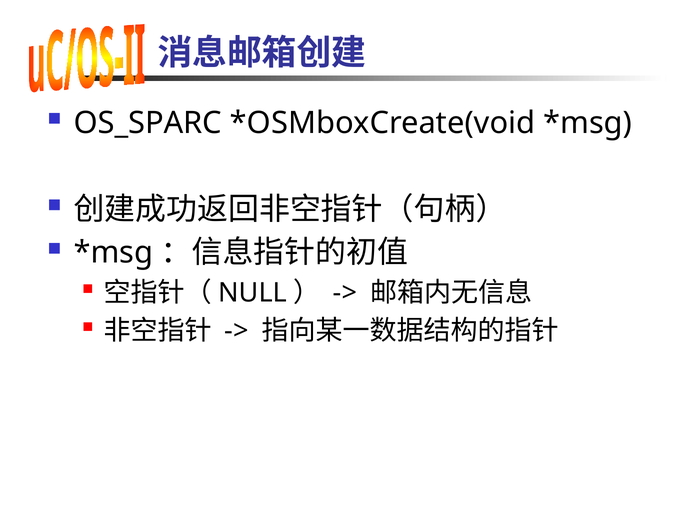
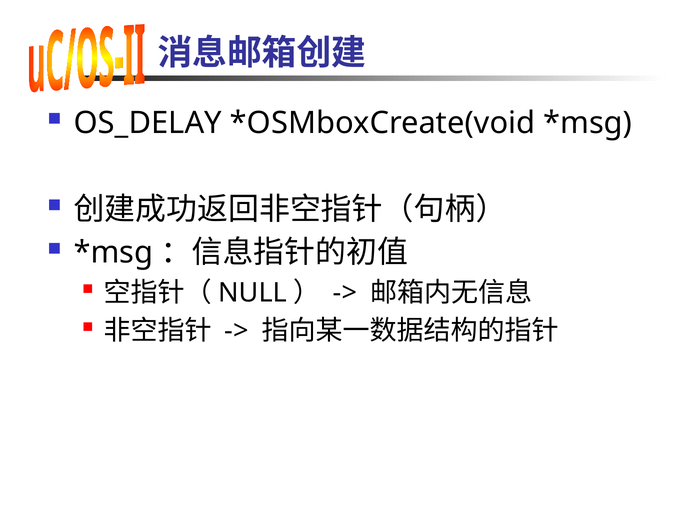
OS_SPARC: OS_SPARC -> OS_DELAY (148, 123)
